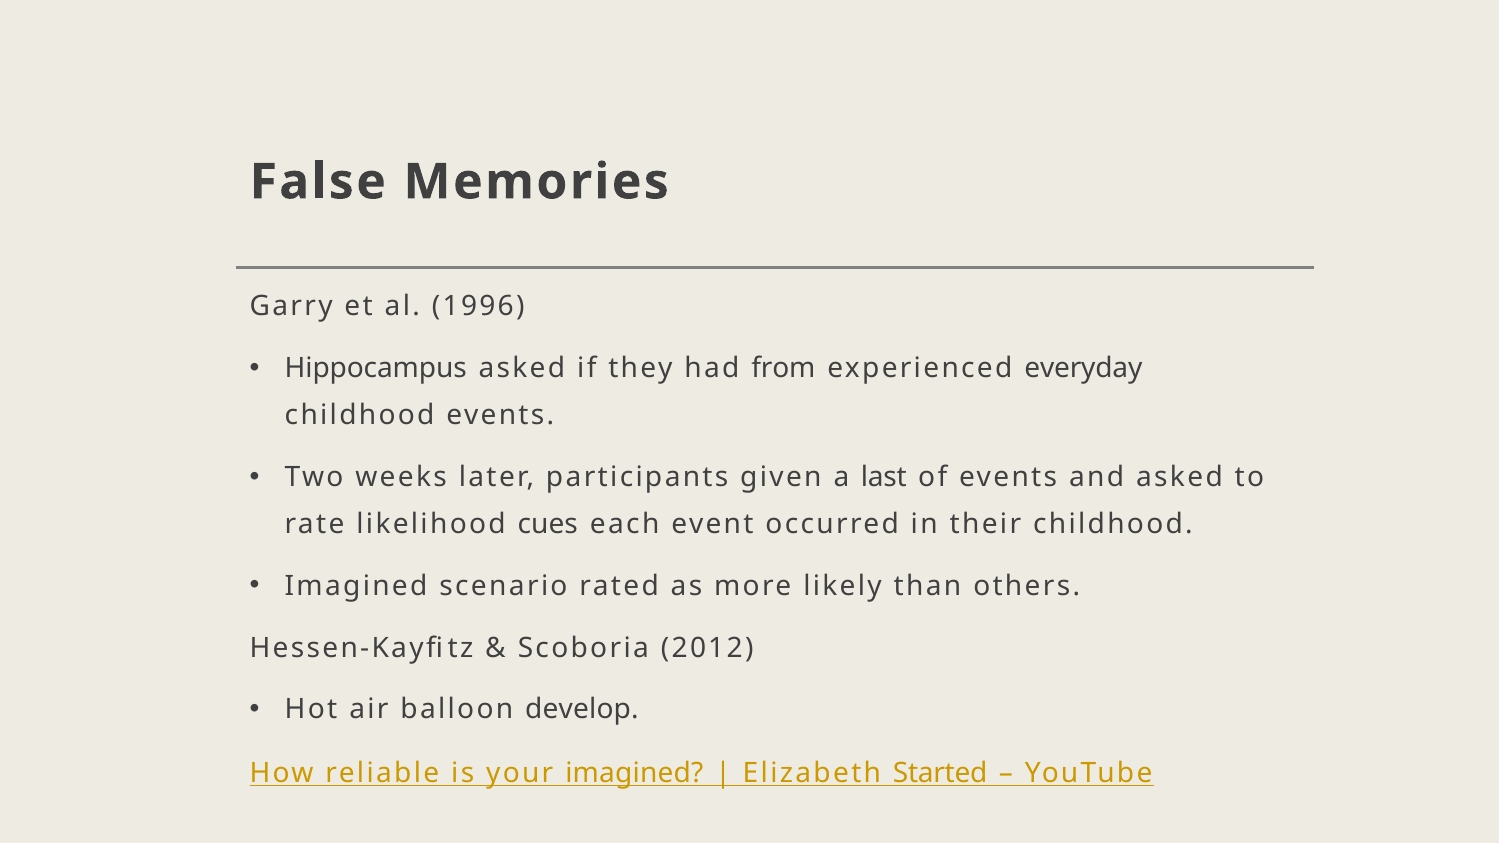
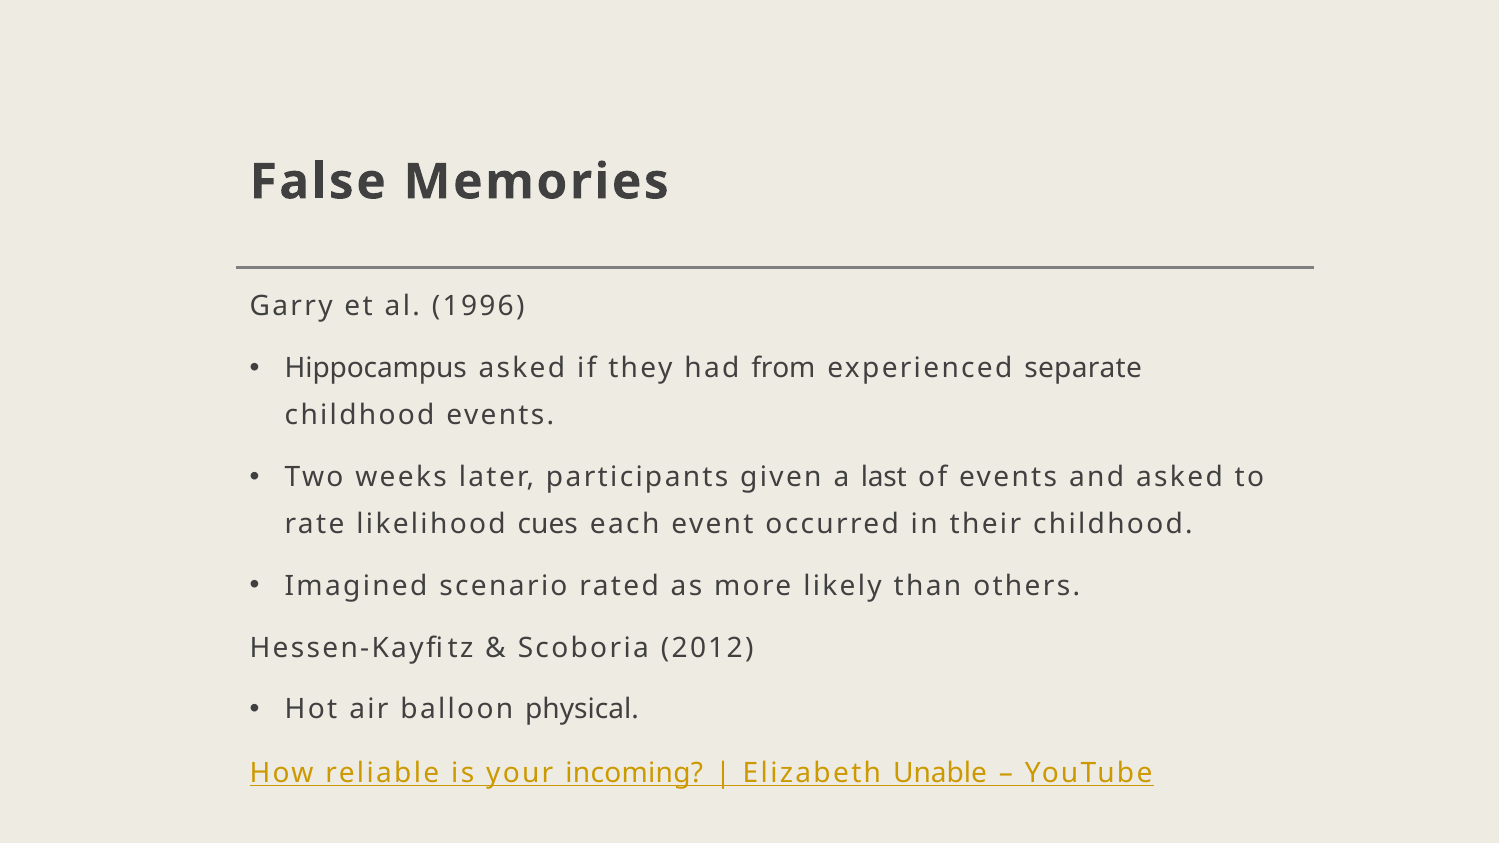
everyday: everyday -> separate (1083, 368)
develop: develop -> physical (582, 710)
your imagined: imagined -> incoming (634, 773)
Started: Started -> Unable (940, 773)
